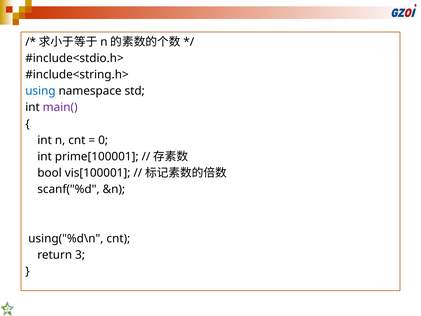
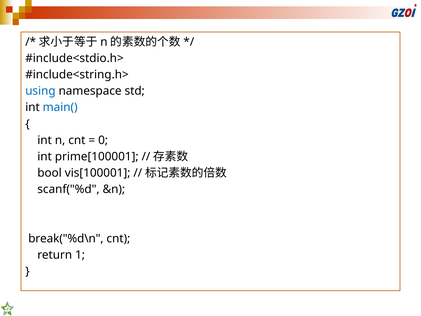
main( colour: purple -> blue (60, 107)
using("%d\n: using("%d\n -> break("%d\n (66, 238)
3: 3 -> 1 (80, 255)
